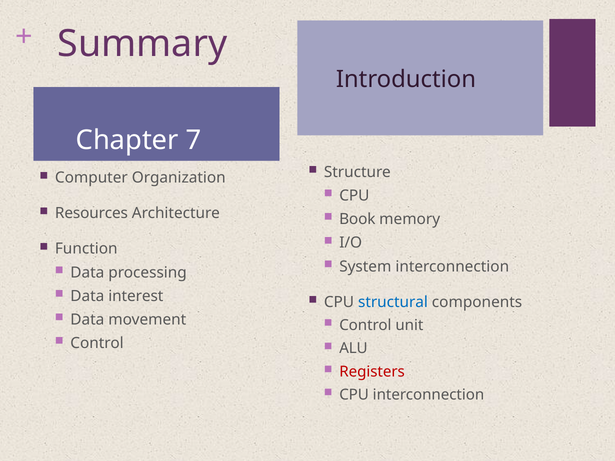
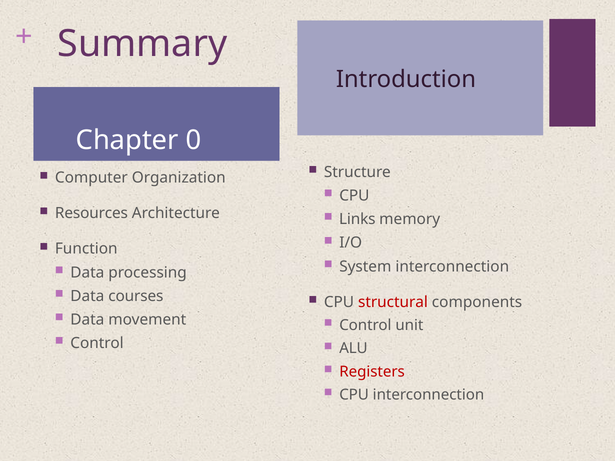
7: 7 -> 0 (194, 140)
Book: Book -> Links (357, 219)
interest: interest -> courses (136, 296)
structural colour: blue -> red (393, 302)
